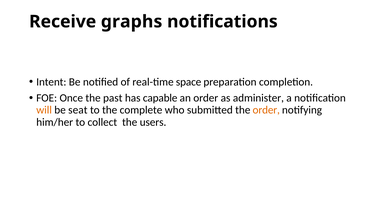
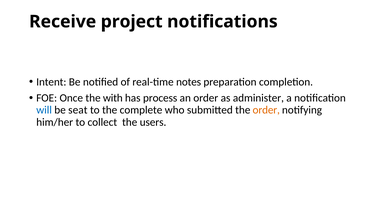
graphs: graphs -> project (132, 22)
space: space -> notes (189, 82)
past: past -> with (113, 98)
capable: capable -> process (160, 98)
will colour: orange -> blue (44, 110)
